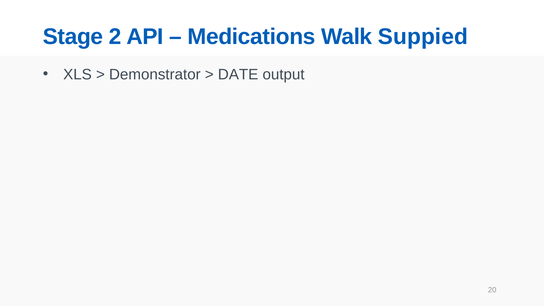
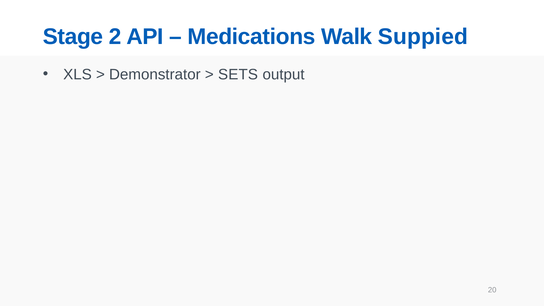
DATE: DATE -> SETS (238, 74)
